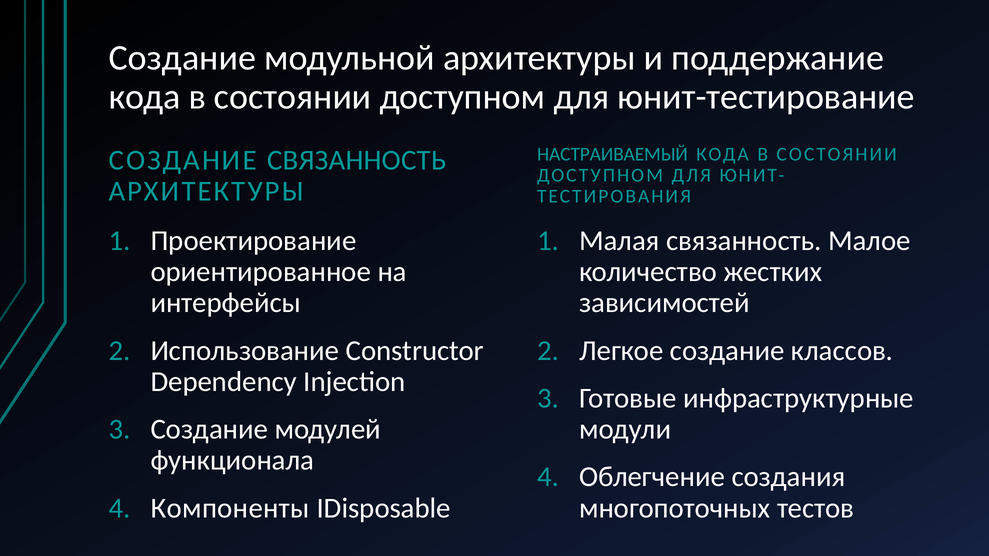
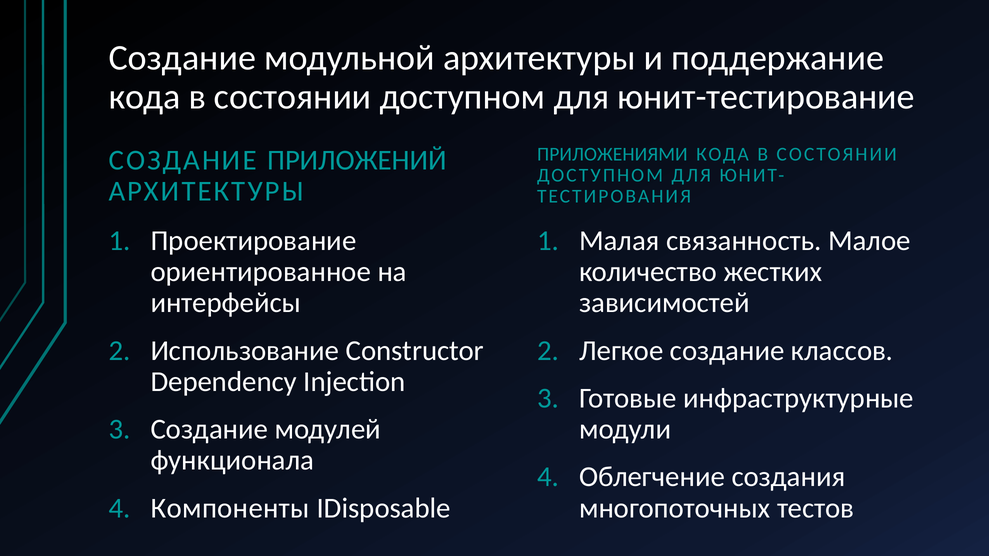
НАСТРАИВАЕМЫЙ: НАСТРАИВАЕМЫЙ -> ПРИЛОЖЕНИЯМИ (612, 154)
СОЗДАНИЕ СВЯЗАННОСТЬ: СВЯЗАННОСТЬ -> ПРИЛОЖЕНИЙ (357, 160)
